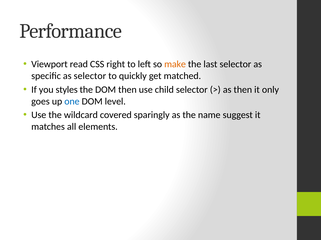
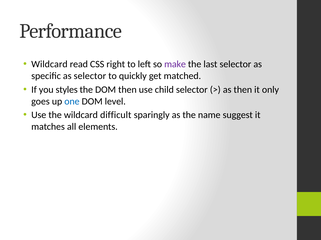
Viewport: Viewport -> Wildcard (49, 64)
make colour: orange -> purple (175, 64)
covered: covered -> difficult (116, 115)
